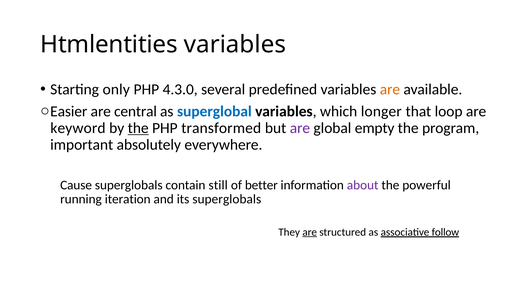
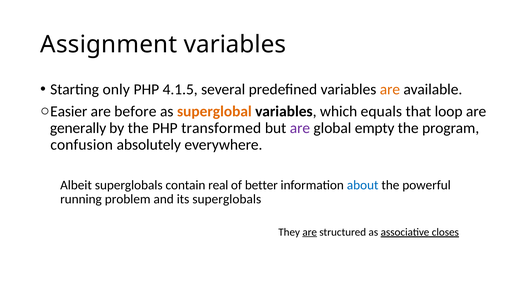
Htmlentities: Htmlentities -> Assignment (109, 44)
4.3.0: 4.3.0 -> 4.1.5 (180, 89)
central: central -> before (135, 112)
superglobal colour: blue -> orange (214, 112)
longer: longer -> equals (381, 112)
keyword: keyword -> generally (78, 128)
the underline: present -> none (138, 128)
important: important -> confusion (82, 145)
Cause: Cause -> Albeit (76, 185)
still: still -> real (218, 185)
about colour: purple -> blue (363, 185)
iteration: iteration -> problem (128, 200)
follow: follow -> closes (445, 233)
